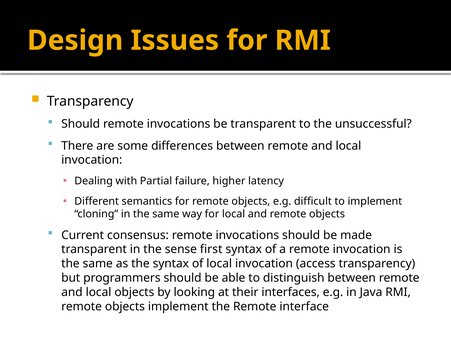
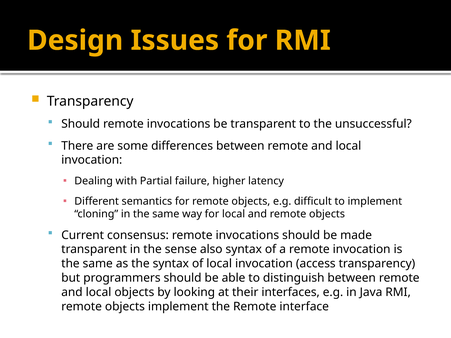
first: first -> also (211, 250)
